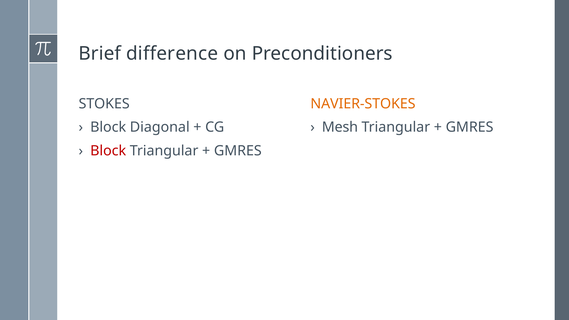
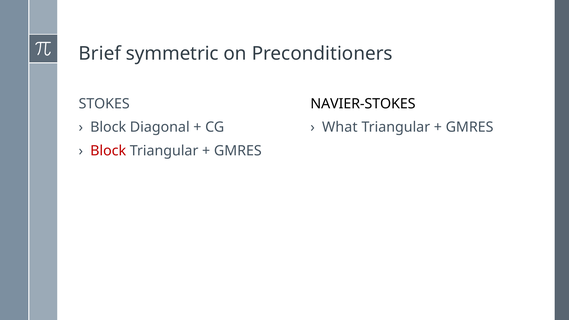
difference: difference -> symmetric (172, 54)
NAVIER-STOKES colour: orange -> black (363, 104)
Mesh: Mesh -> What (340, 127)
